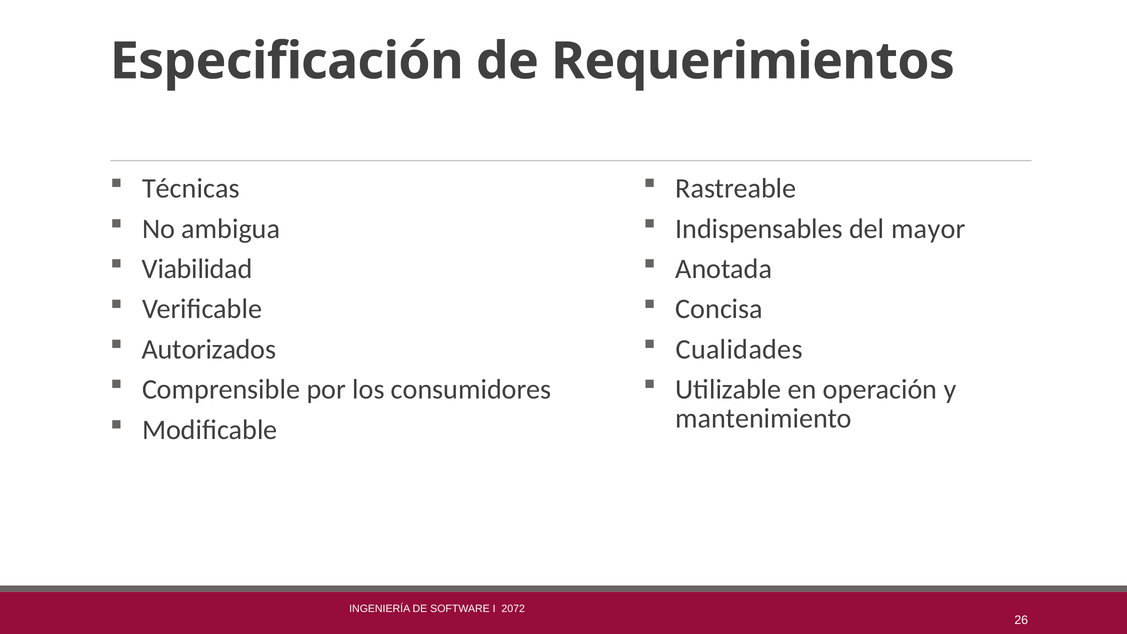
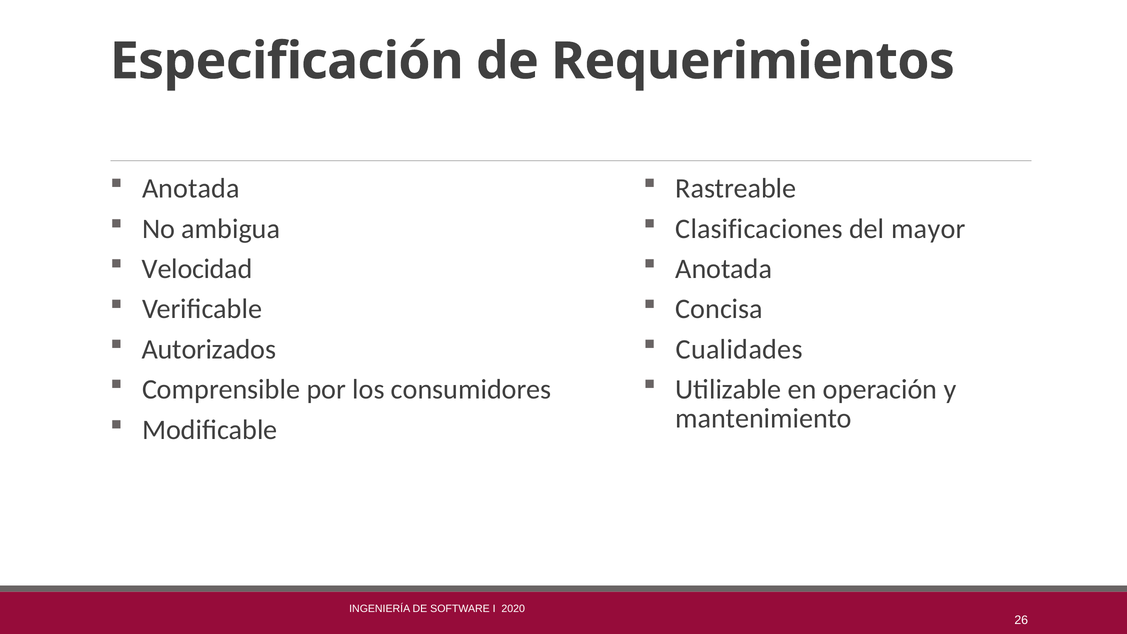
Técnicas: Técnicas -> Anotada (191, 189)
Indispensables: Indispensables -> Clasificaciones (759, 229)
Viabilidad: Viabilidad -> Velocidad (197, 269)
2072: 2072 -> 2020 (513, 608)
